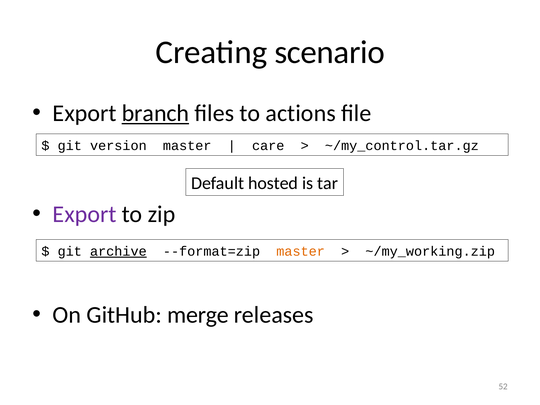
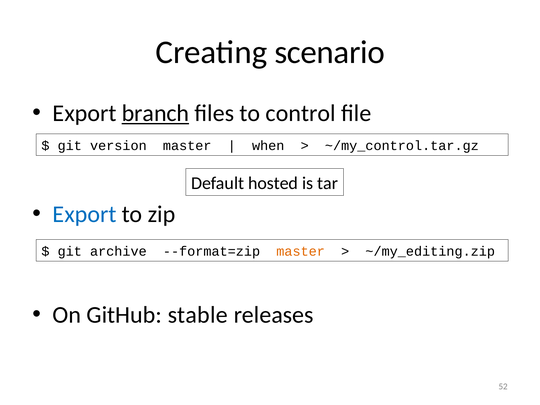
actions: actions -> control (301, 113)
care: care -> when (268, 146)
Export colour: purple -> blue (85, 214)
archive underline: present -> none (118, 251)
~/my_working.zip: ~/my_working.zip -> ~/my_editing.zip (430, 251)
merge: merge -> stable (198, 315)
